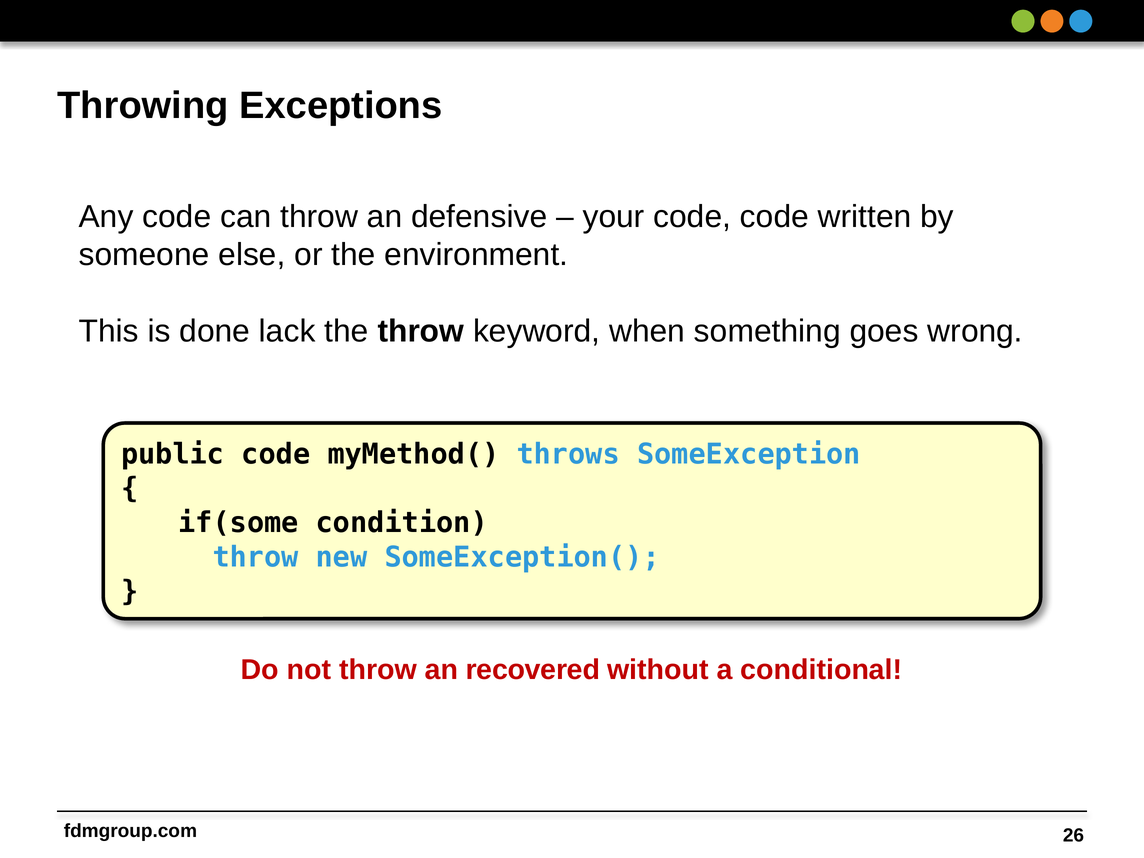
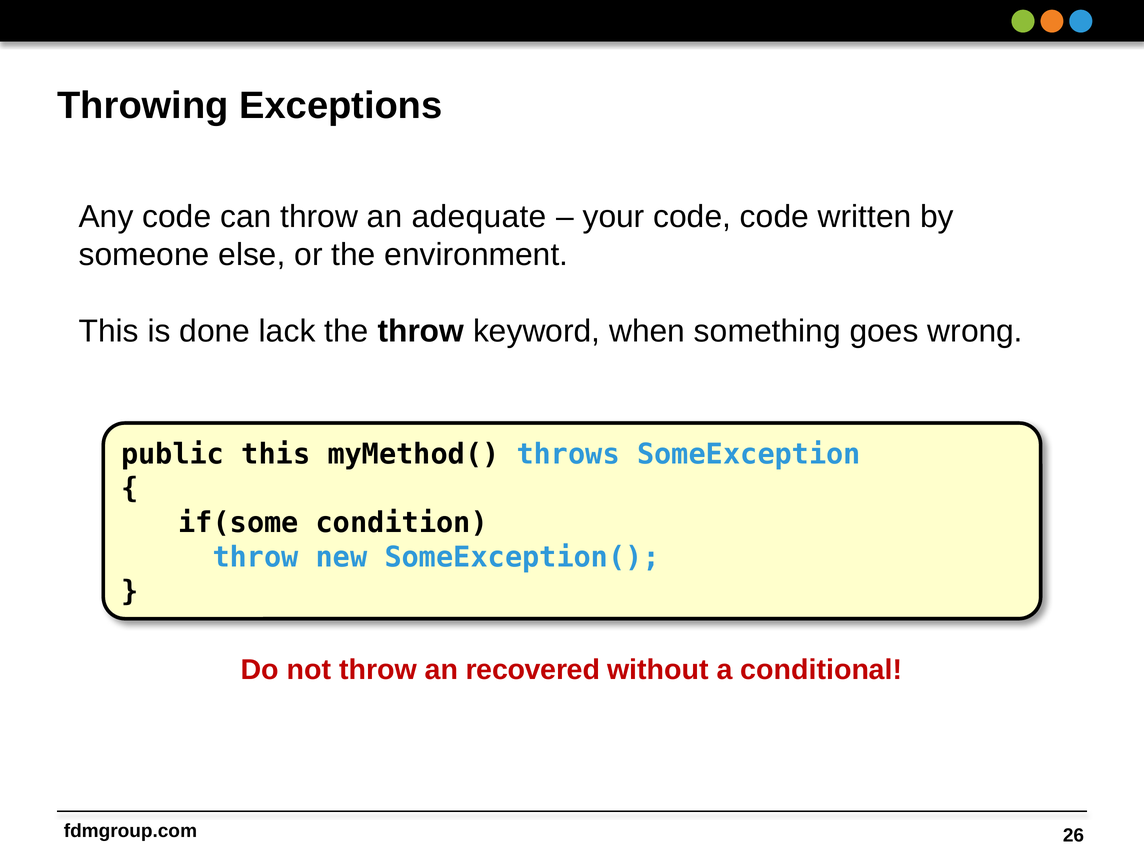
defensive: defensive -> adequate (479, 217)
public code: code -> this (276, 454)
